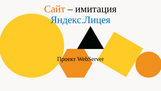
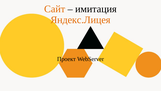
Яндекс.Лицея colour: blue -> orange (80, 20)
